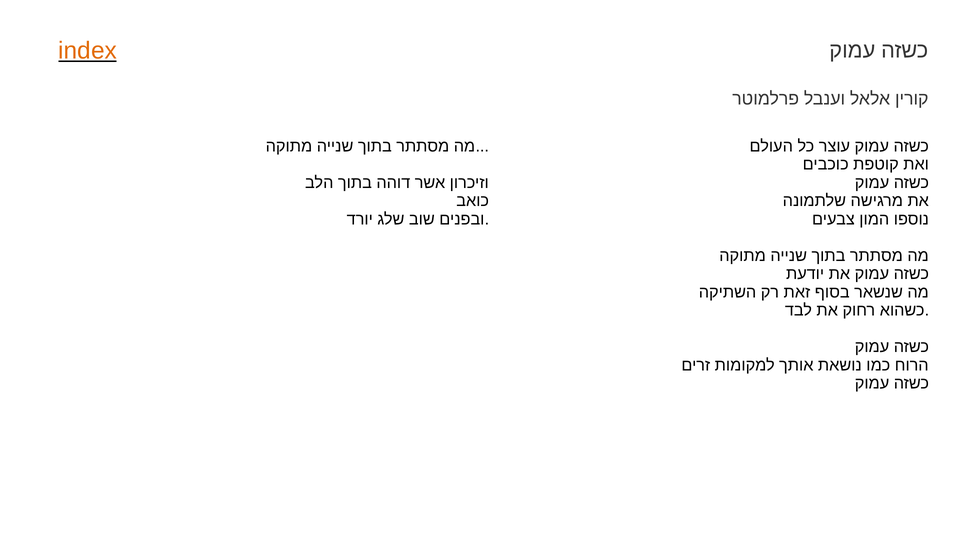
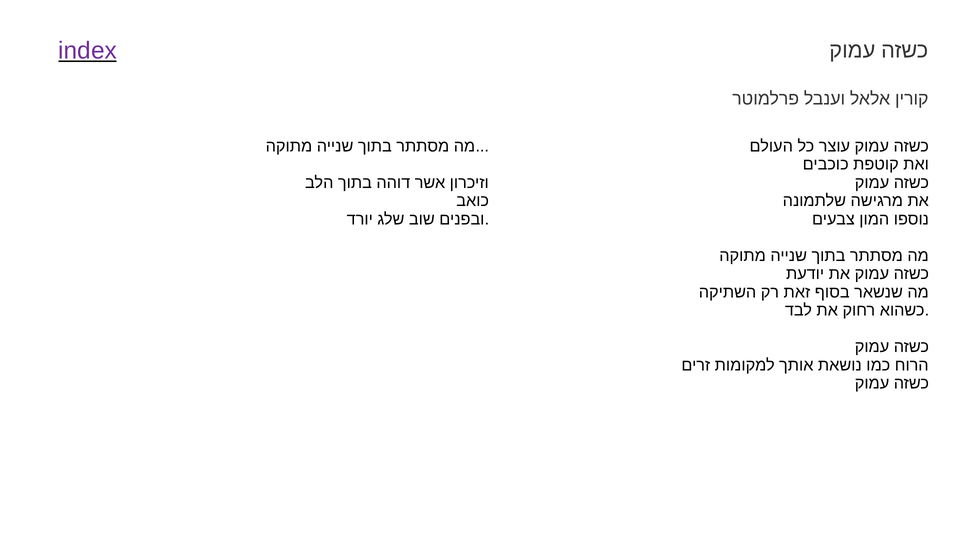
index colour: orange -> purple (88, 51)
